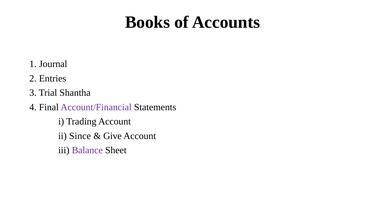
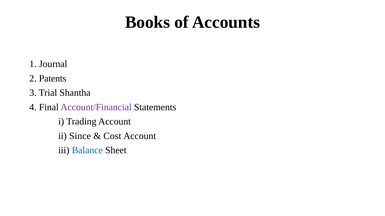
Entries: Entries -> Patents (53, 79)
Give: Give -> Cost (112, 136)
Balance colour: purple -> blue (87, 151)
